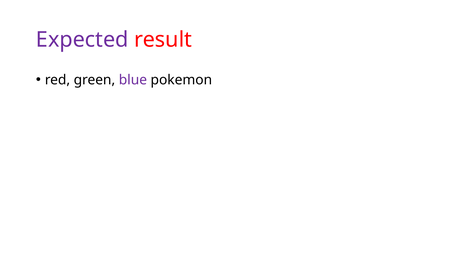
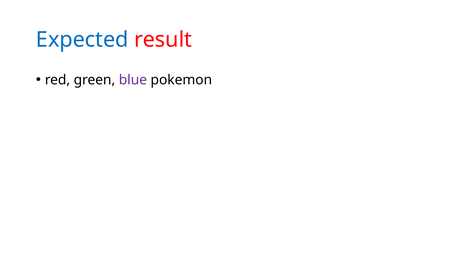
Expected colour: purple -> blue (82, 40)
